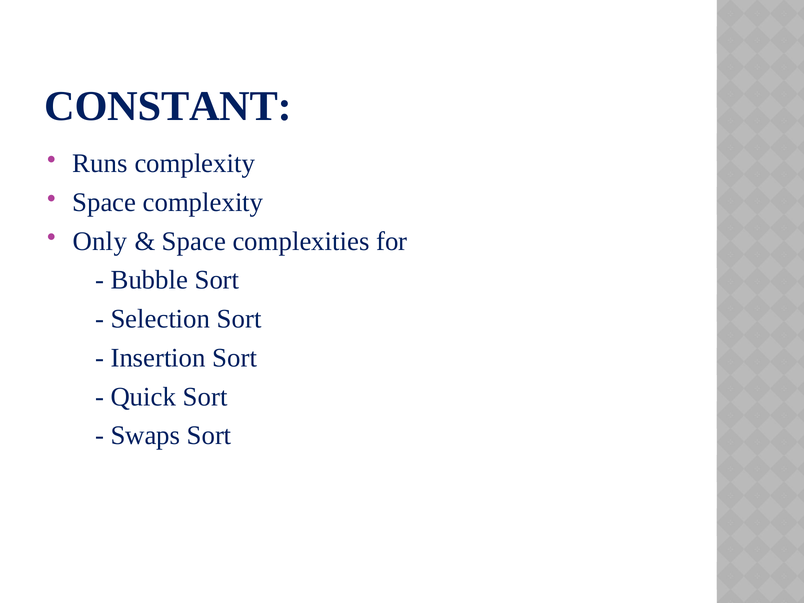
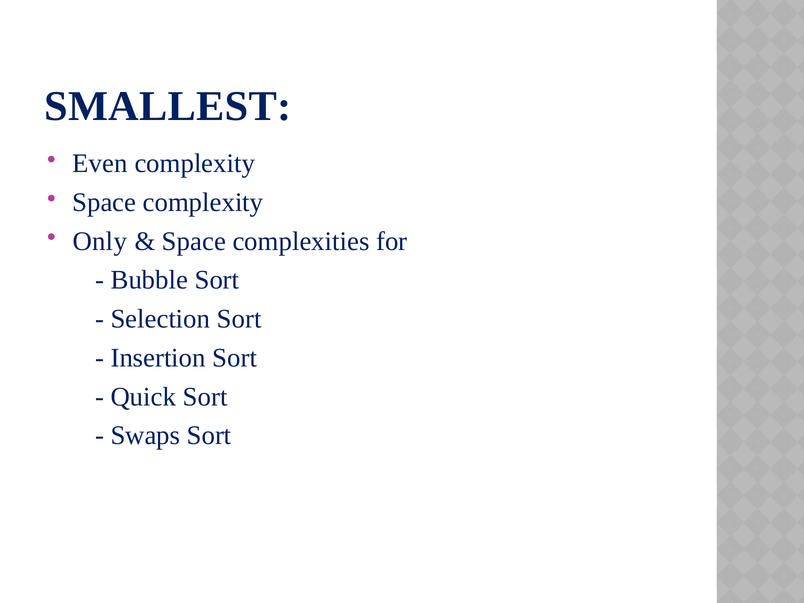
CONSTANT: CONSTANT -> SMALLEST (168, 106)
Runs: Runs -> Even (100, 163)
